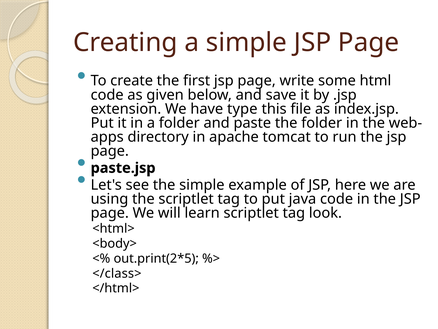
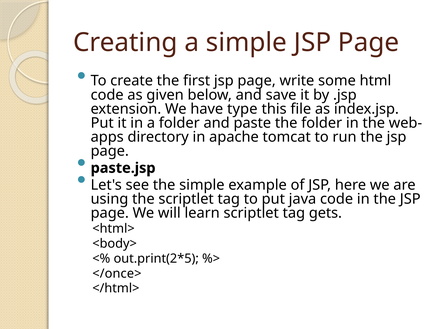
look: look -> gets (325, 213)
</class>: </class> -> </once> (117, 273)
